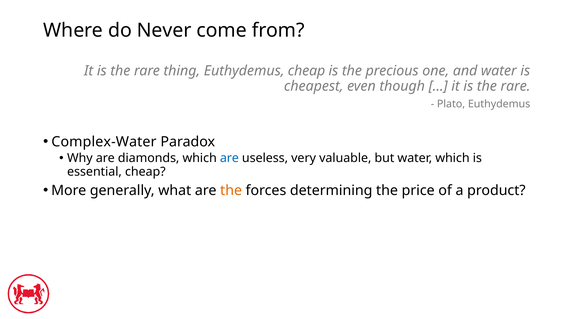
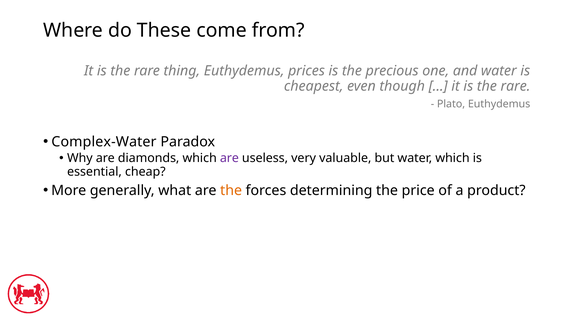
Never: Never -> These (164, 30)
Euthydemus cheap: cheap -> prices (306, 71)
are colour: blue -> purple (229, 158)
